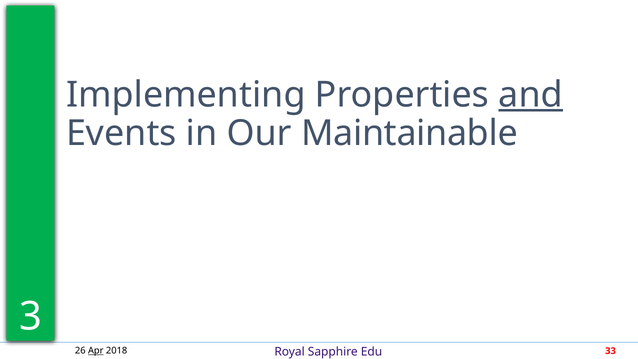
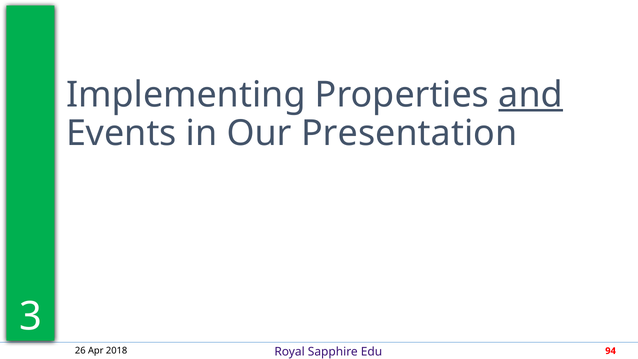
Maintainable: Maintainable -> Presentation (409, 133)
Apr underline: present -> none (96, 351)
33: 33 -> 94 (611, 351)
